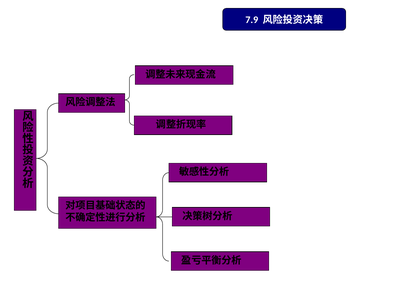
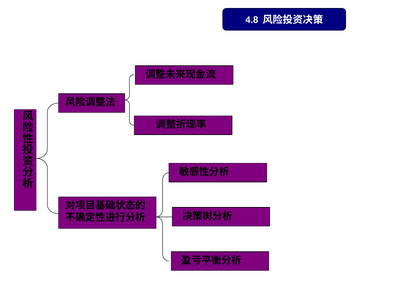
7.9: 7.9 -> 4.8 (252, 20)
